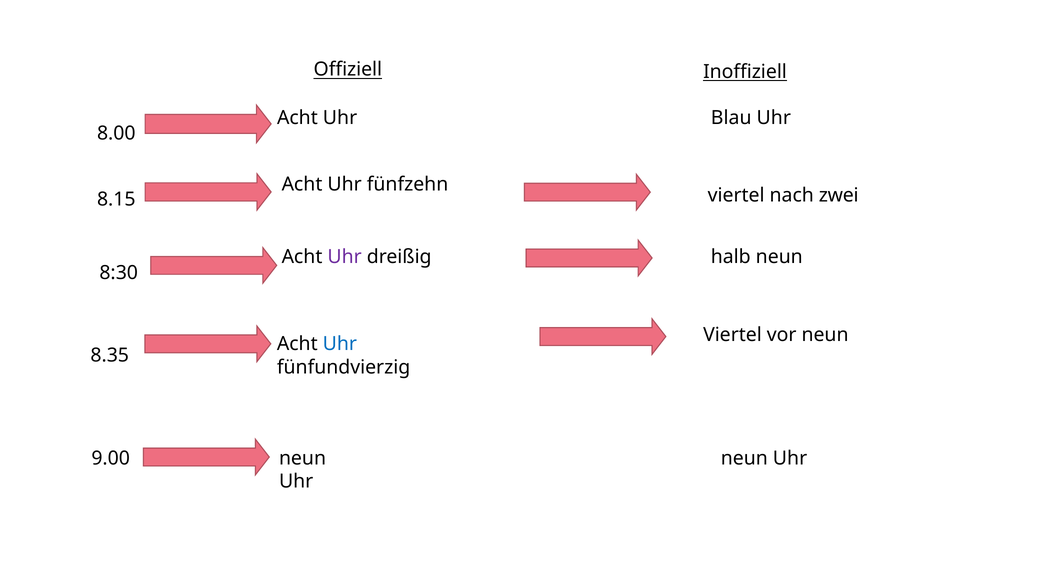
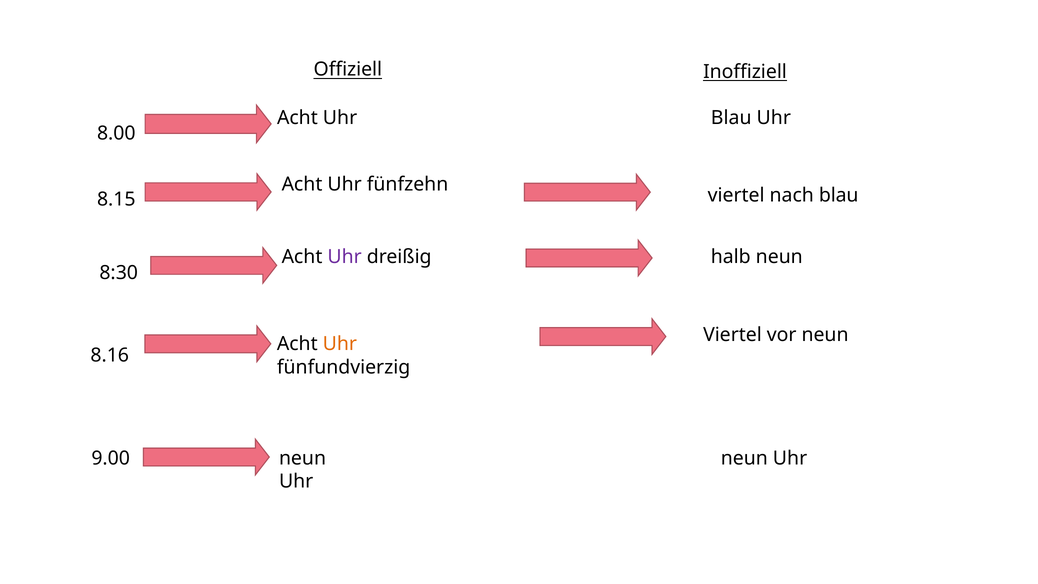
nach zwei: zwei -> blau (839, 195)
Uhr colour: blue -> orange (340, 344)
8.35: 8.35 -> 8.16 (110, 355)
